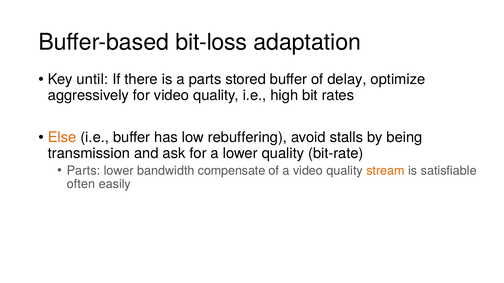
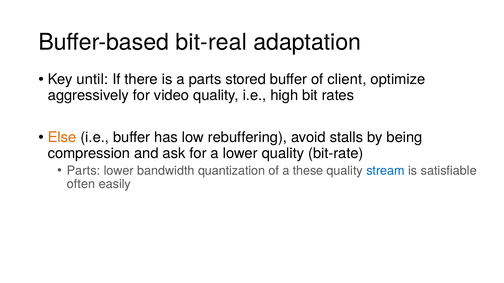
bit-loss: bit-loss -> bit-real (211, 42)
delay: delay -> client (347, 80)
transmission: transmission -> compression (89, 153)
compensate: compensate -> quantization (232, 171)
a video: video -> these (308, 171)
stream colour: orange -> blue (386, 171)
